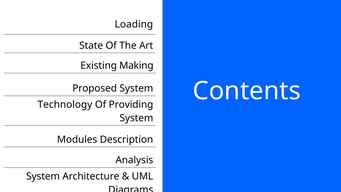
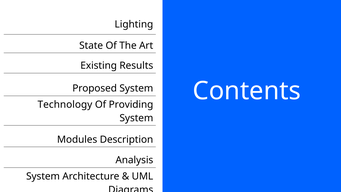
Loading: Loading -> Lighting (134, 24)
Making: Making -> Results (136, 66)
